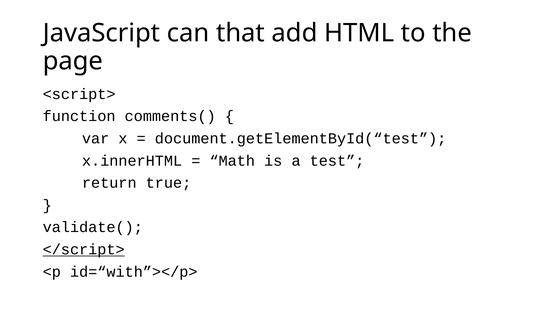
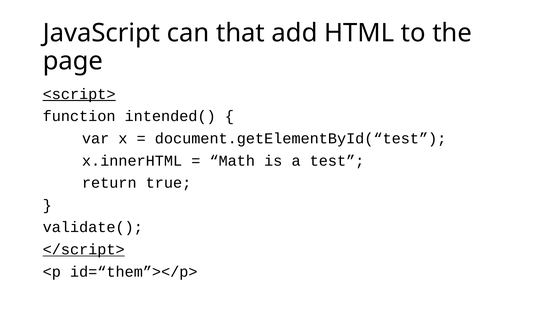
<script> underline: none -> present (79, 94)
comments(: comments( -> intended( (170, 116)
id=“with”></p>: id=“with”></p> -> id=“them”></p> (134, 272)
